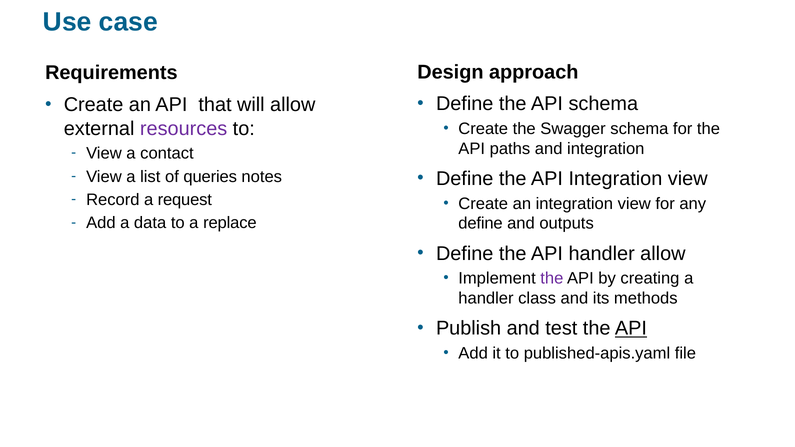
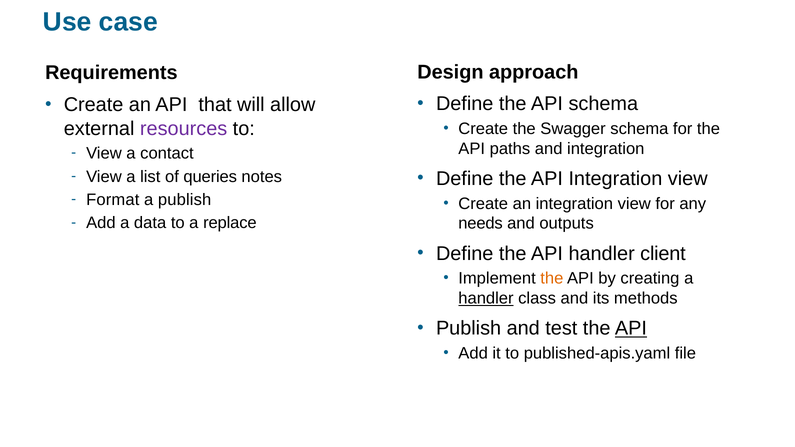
Record: Record -> Format (113, 200)
a request: request -> publish (185, 200)
define: define -> needs (481, 224)
handler allow: allow -> client (663, 254)
the colour: purple -> orange (552, 279)
handler underline: none -> present (486, 298)
